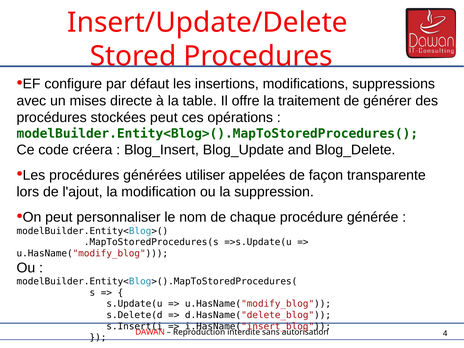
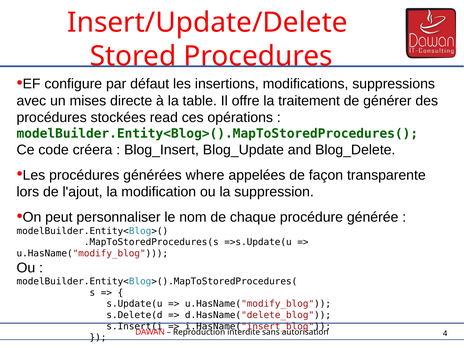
stockées peut: peut -> read (164, 118)
utiliser: utiliser -> where (205, 175)
